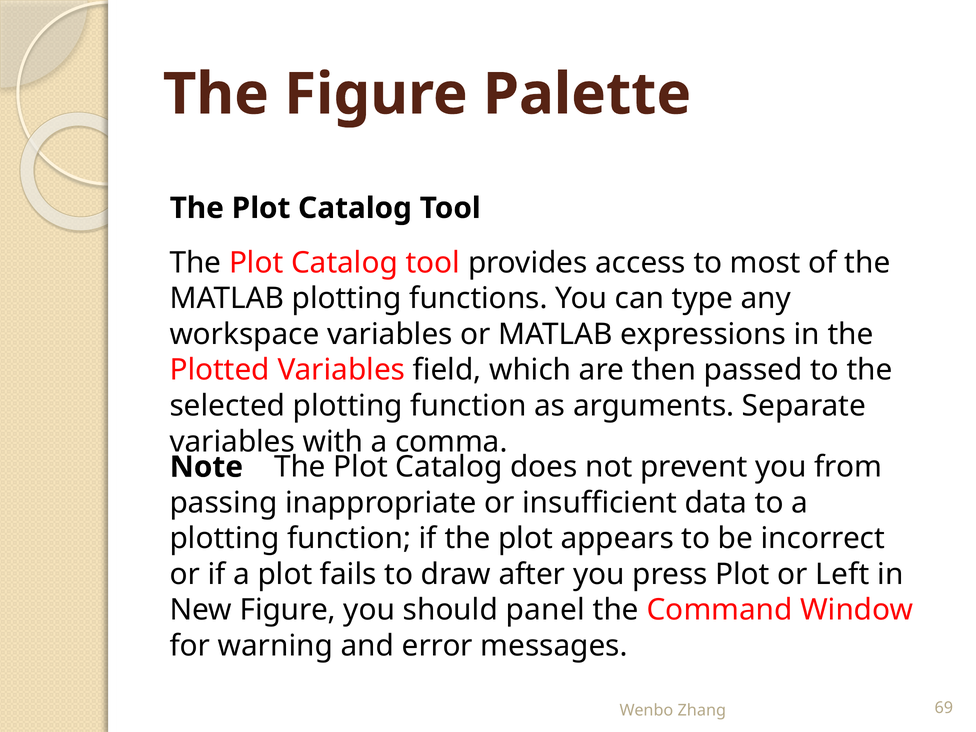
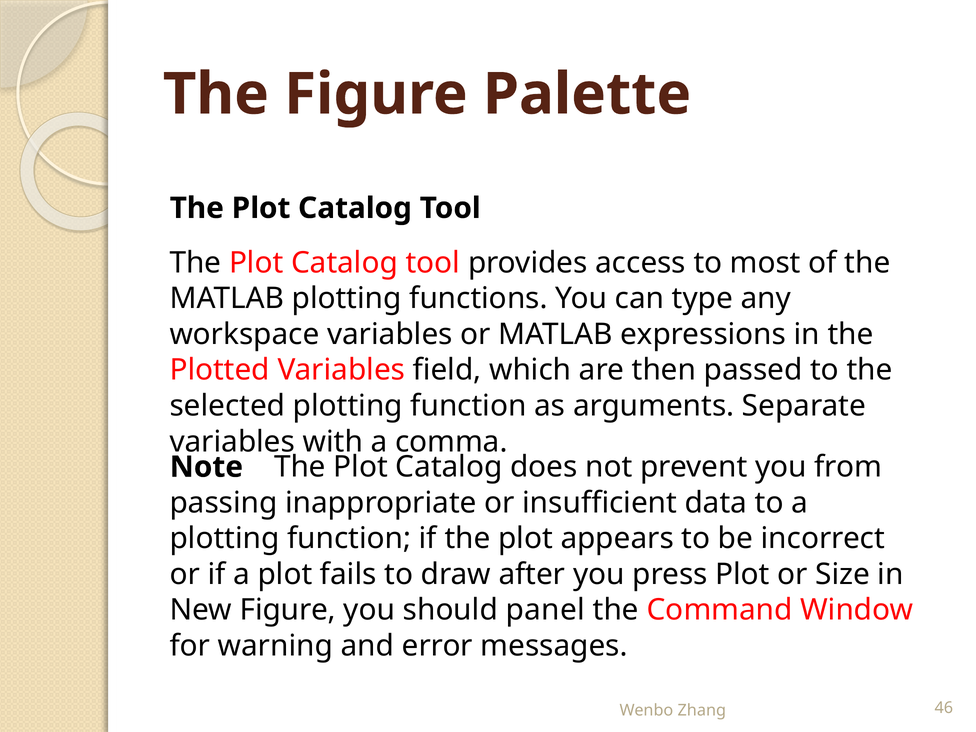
Left: Left -> Size (843, 574)
69: 69 -> 46 (944, 708)
